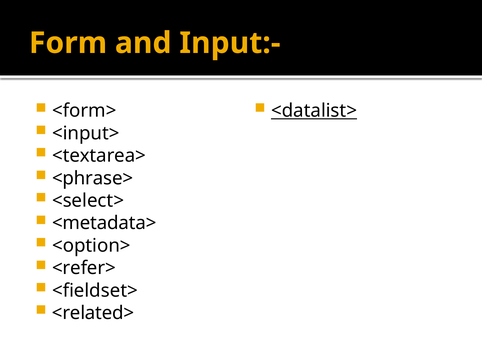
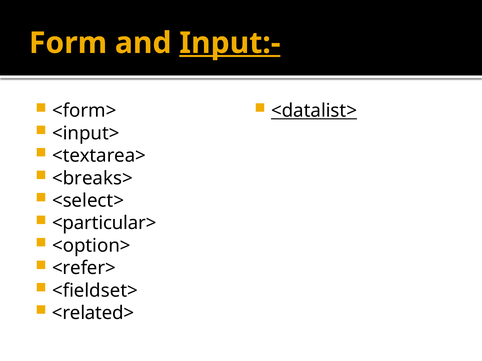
Input:- underline: none -> present (230, 43)
<phrase>: <phrase> -> <breaks> (92, 178)
<metadata>: <metadata> -> <particular> (104, 223)
